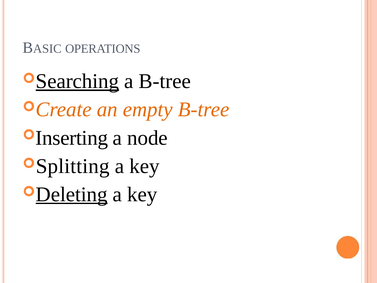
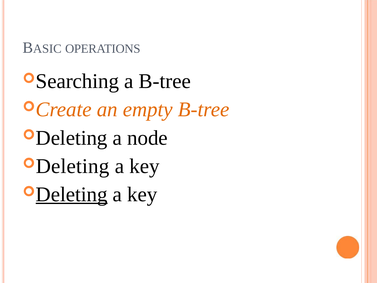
Searching underline: present -> none (77, 81)
Inserting: Inserting -> Deleting (72, 138)
Splitting: Splitting -> Deleting (73, 166)
